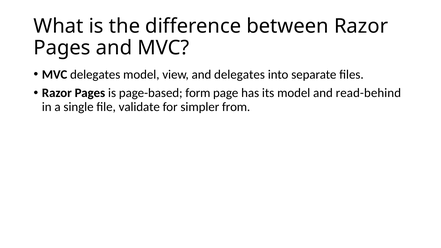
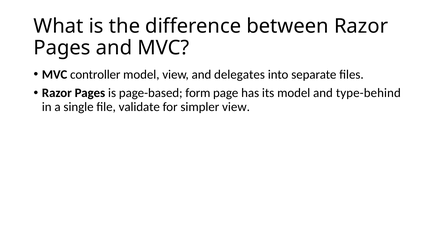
MVC delegates: delegates -> controller (95, 75)
read-behind: read-behind -> type-behind (368, 93)
simpler from: from -> view (236, 107)
